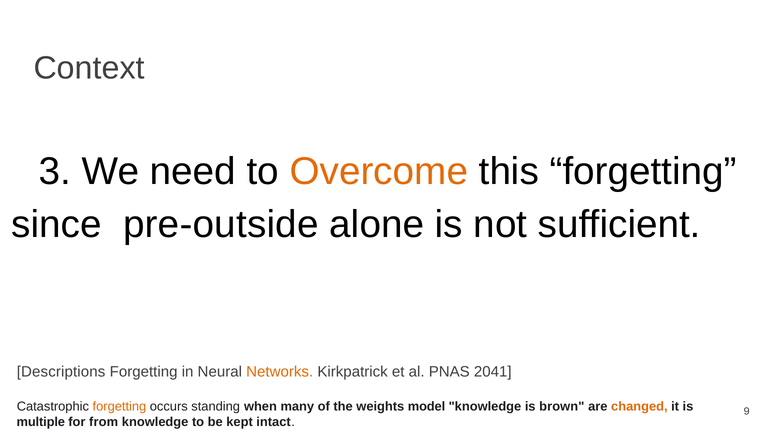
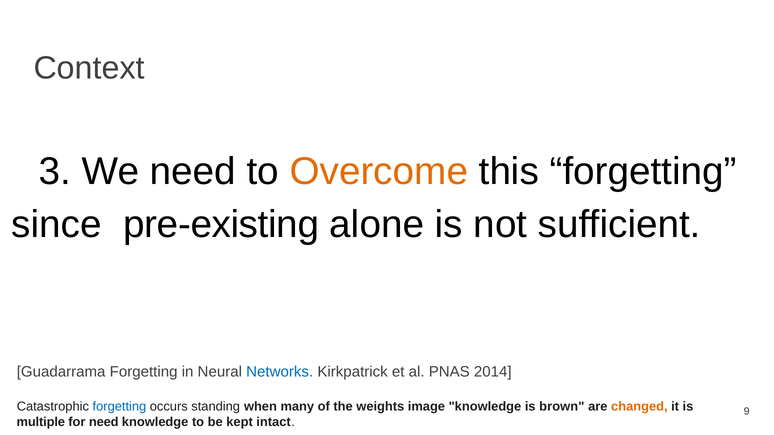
pre-outside: pre-outside -> pre-existing (221, 225)
Descriptions: Descriptions -> Guadarrama (61, 372)
Networks colour: orange -> blue (280, 372)
2041: 2041 -> 2014 (493, 372)
forgetting colour: orange -> blue (119, 407)
model: model -> image (426, 407)
for from: from -> need (104, 422)
